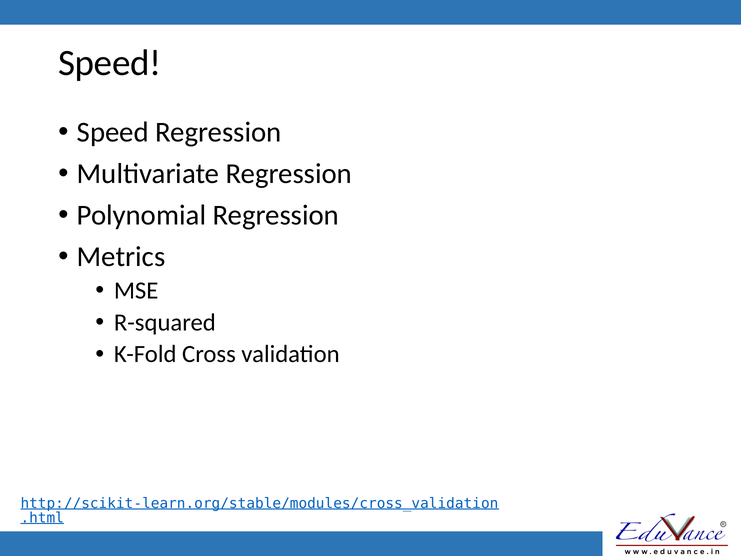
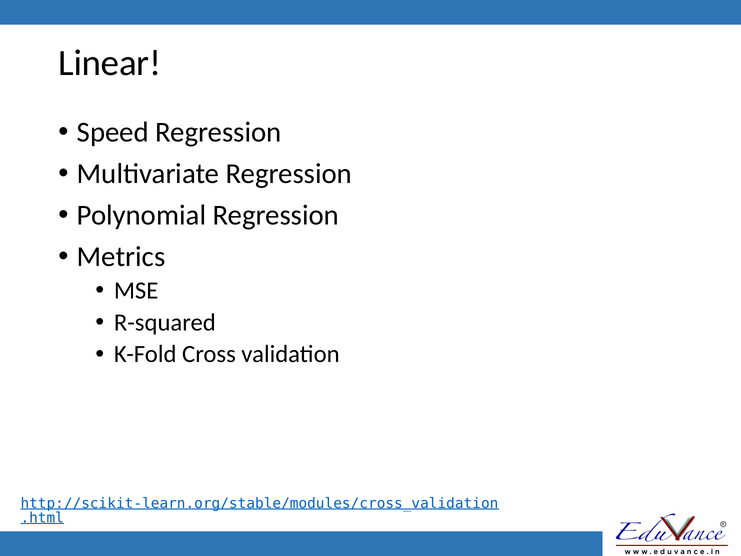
Speed: Speed -> Linear (110, 63)
